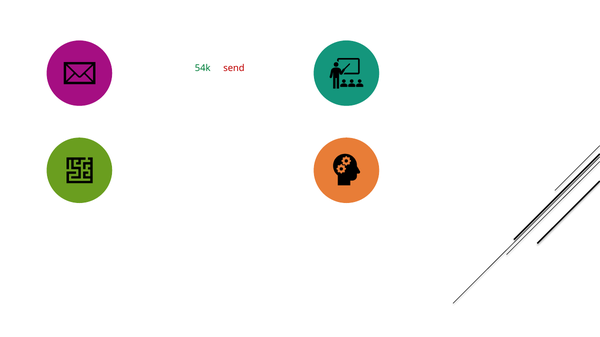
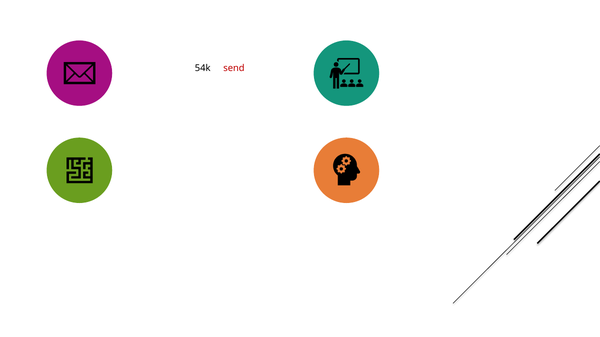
54k colour: green -> black (203, 68)
